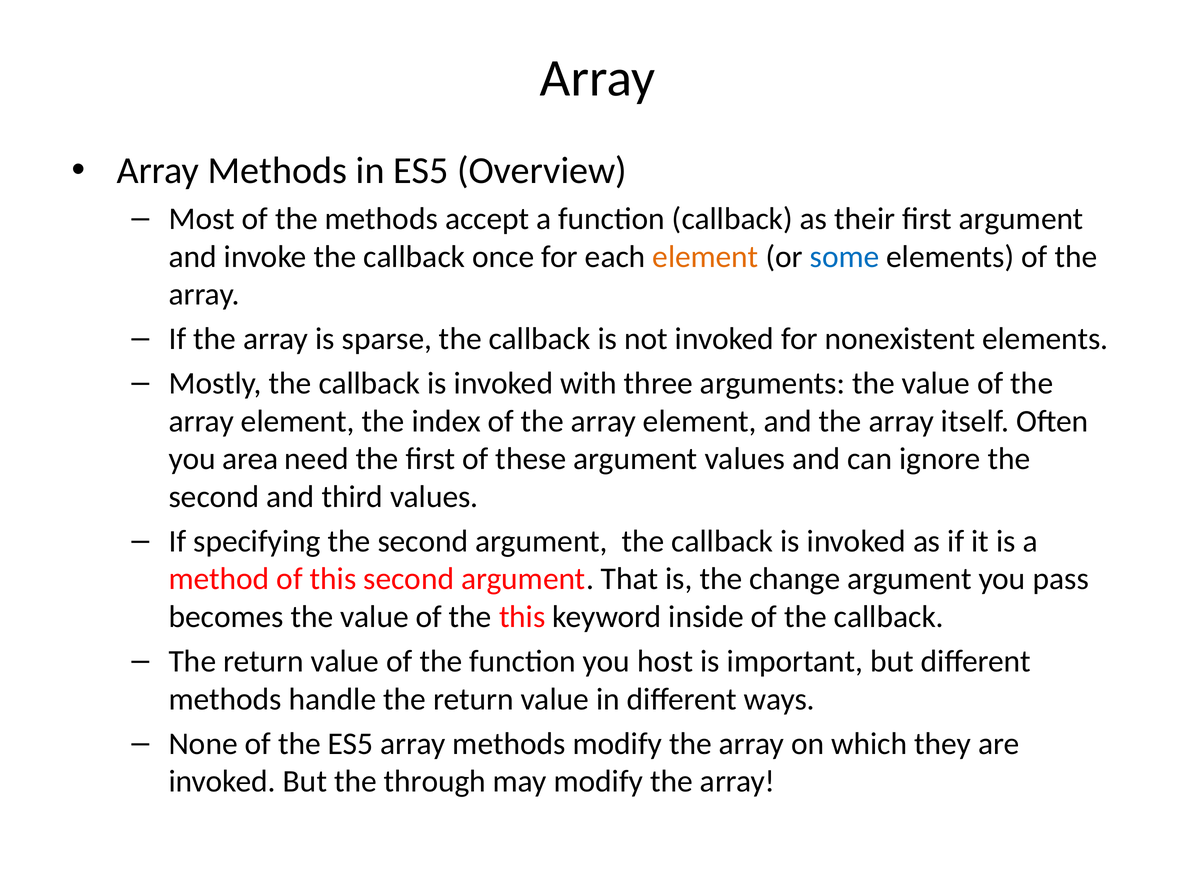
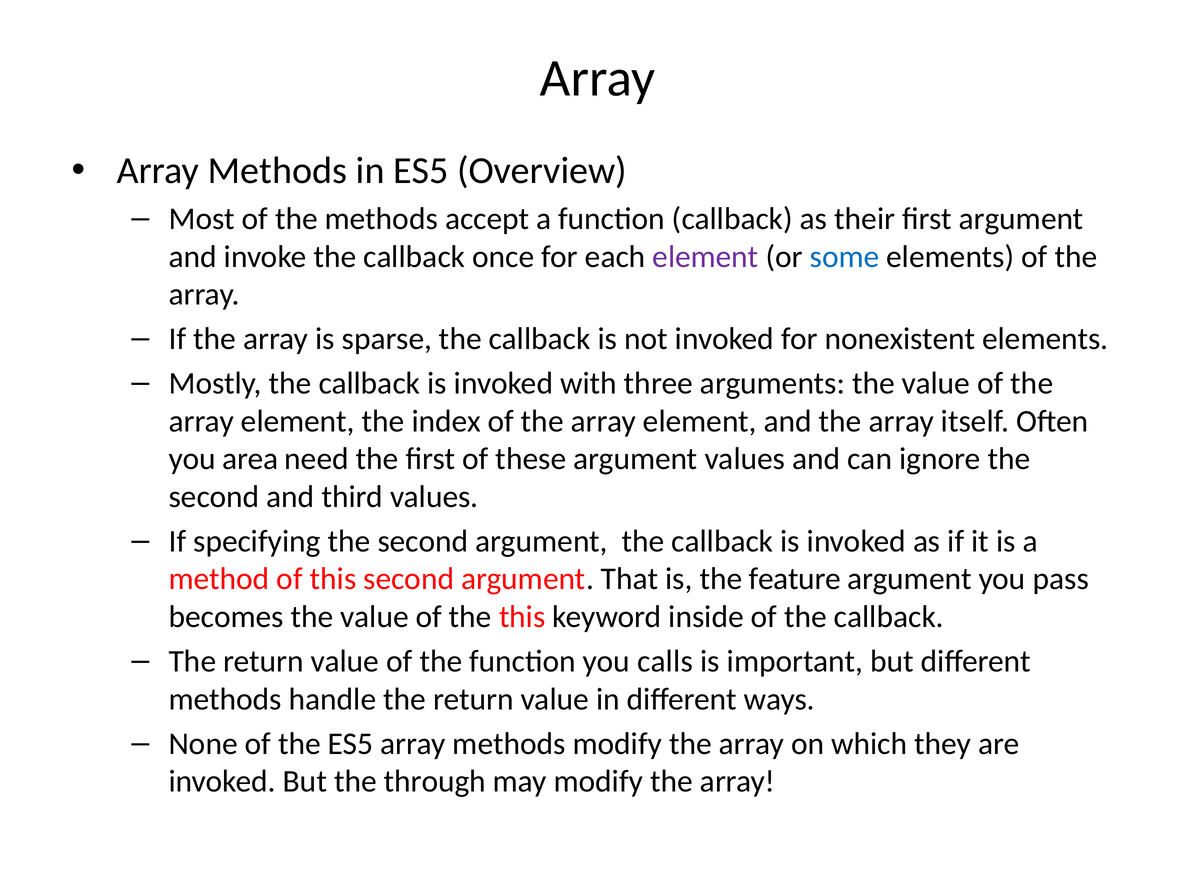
element colour: orange -> purple (705, 257)
change: change -> feature (795, 579)
host: host -> calls (665, 662)
